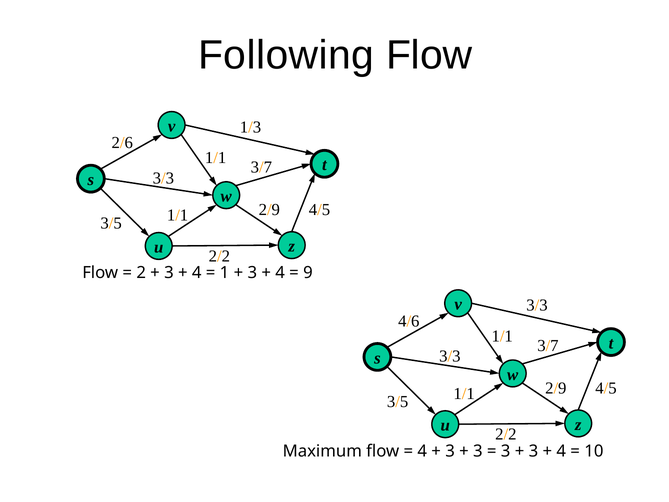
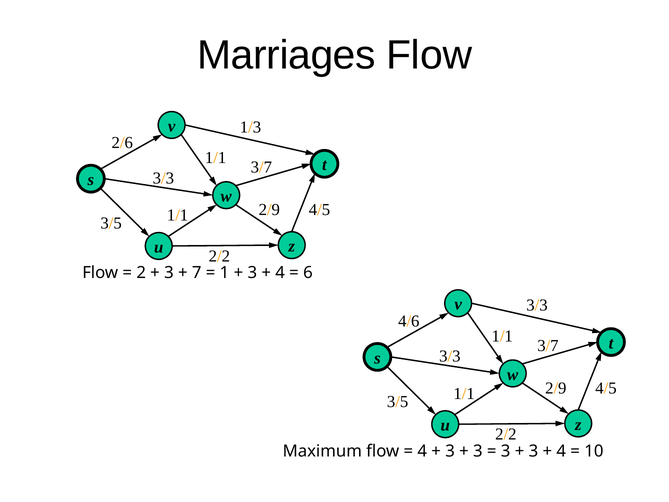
Following: Following -> Marriages (286, 55)
4: 4 -> 7 (197, 273)
9: 9 -> 6 (308, 273)
